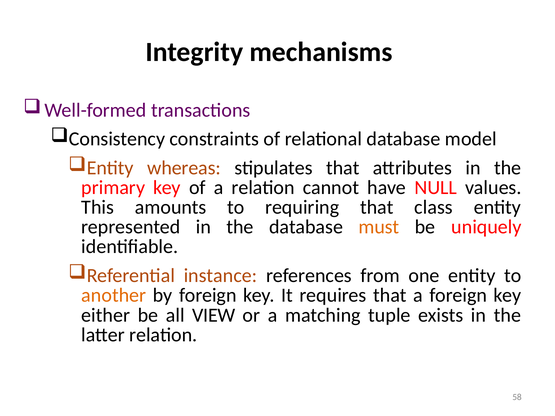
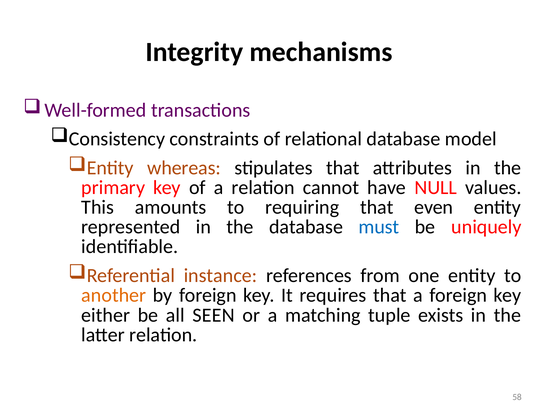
class: class -> even (434, 207)
must colour: orange -> blue (379, 227)
VIEW: VIEW -> SEEN (214, 315)
